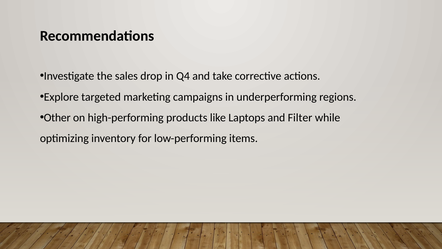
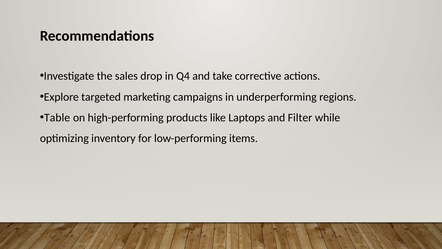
Other: Other -> Table (57, 117)
